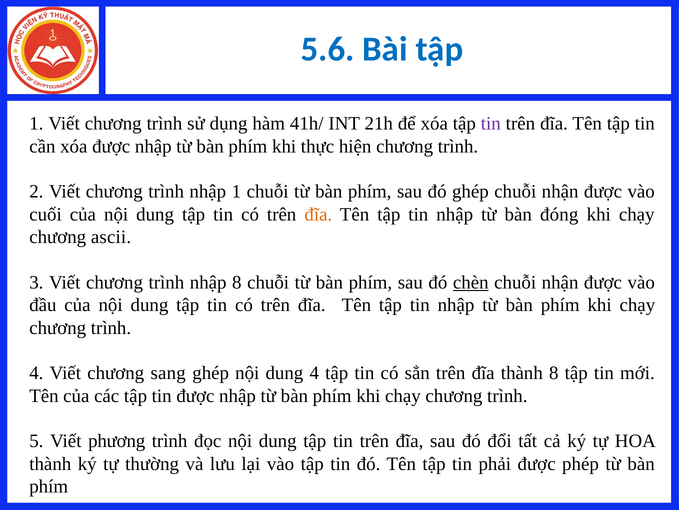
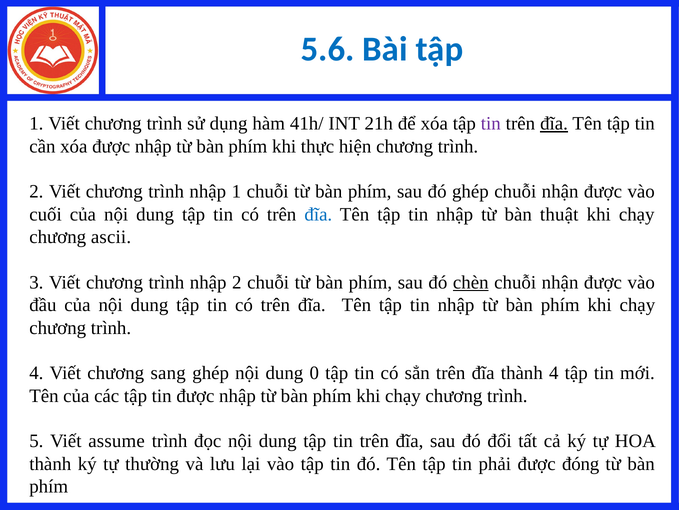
đĩa underline: none -> present (554, 124)
đĩa colour: orange -> blue (318, 214)
đóng: đóng -> thuật (559, 214)
nhập 8: 8 -> 2 (237, 282)
dung 4: 4 -> 0 (314, 373)
thành 8: 8 -> 4 (554, 373)
phương: phương -> assume (117, 440)
phép: phép -> đóng (581, 463)
